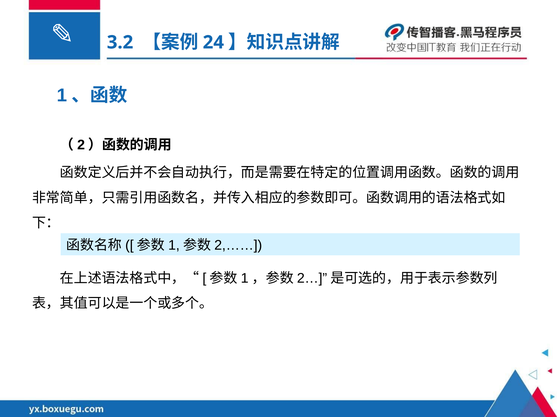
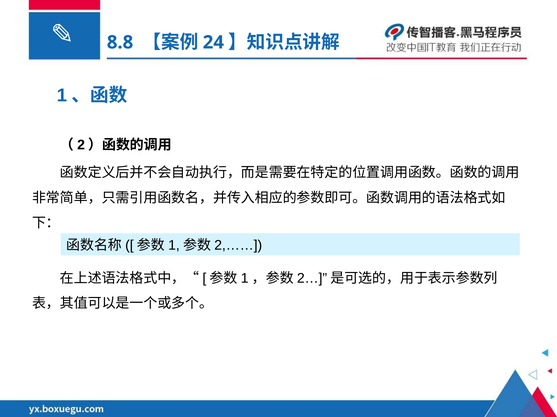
3.2: 3.2 -> 8.8 (120, 42)
